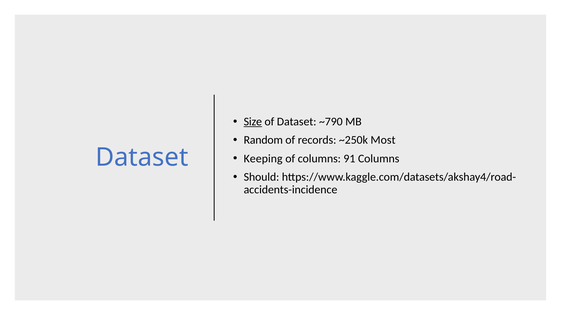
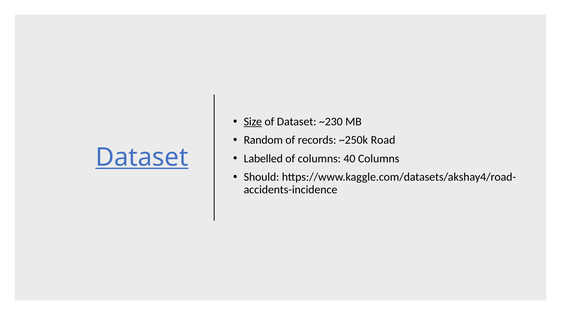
~790: ~790 -> ~230 (331, 122)
Most: Most -> Road (383, 140)
Dataset underline: none -> present (142, 158)
Keeping: Keeping -> Labelled (263, 159)
91: 91 -> 40 (349, 159)
